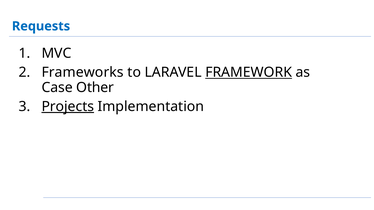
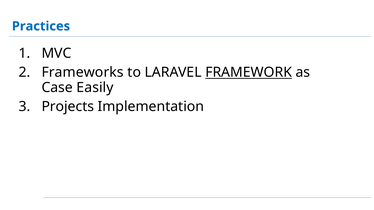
Requests: Requests -> Practices (41, 26)
Other: Other -> Easily (95, 88)
Projects underline: present -> none (68, 107)
